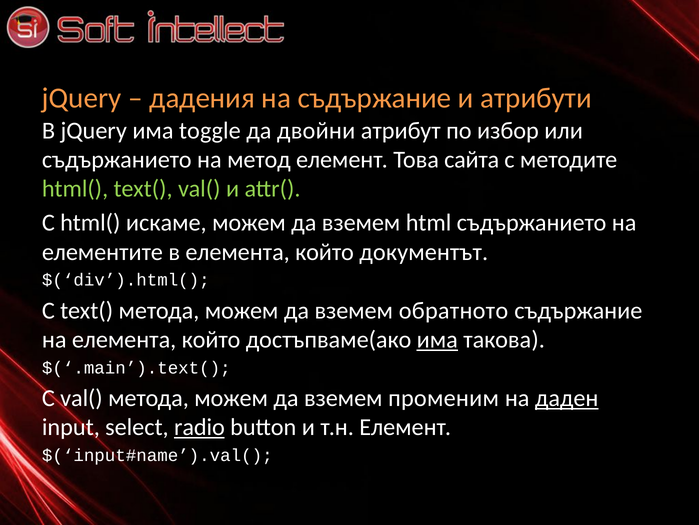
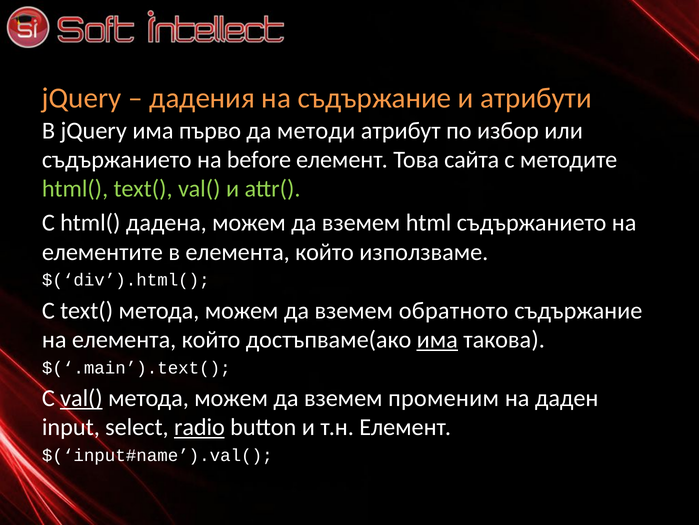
toggle: toggle -> първо (210, 130)
двойни: двойни -> методи (316, 130)
метод: метод -> before (259, 160)
искаме: искаме -> дадена (166, 223)
документът: документът -> използваме (424, 252)
val( underline: none -> present (81, 398)
даден underline: present -> none (567, 398)
